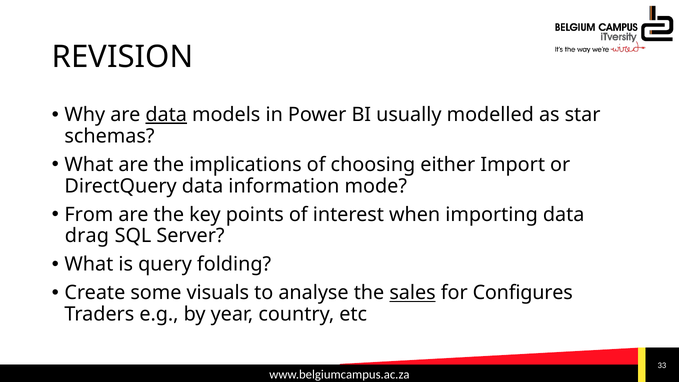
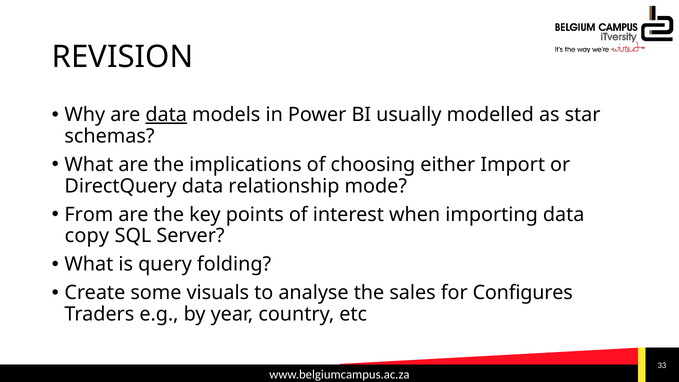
information: information -> relationship (284, 186)
drag: drag -> copy (87, 236)
sales underline: present -> none (413, 293)
